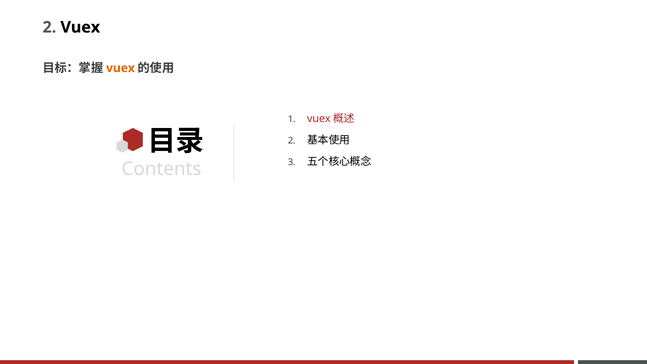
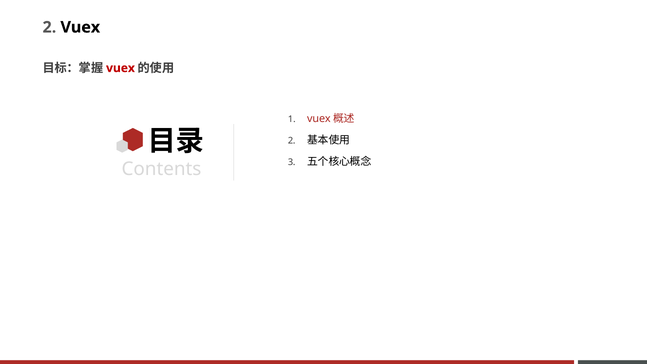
vuex colour: orange -> red (120, 68)
